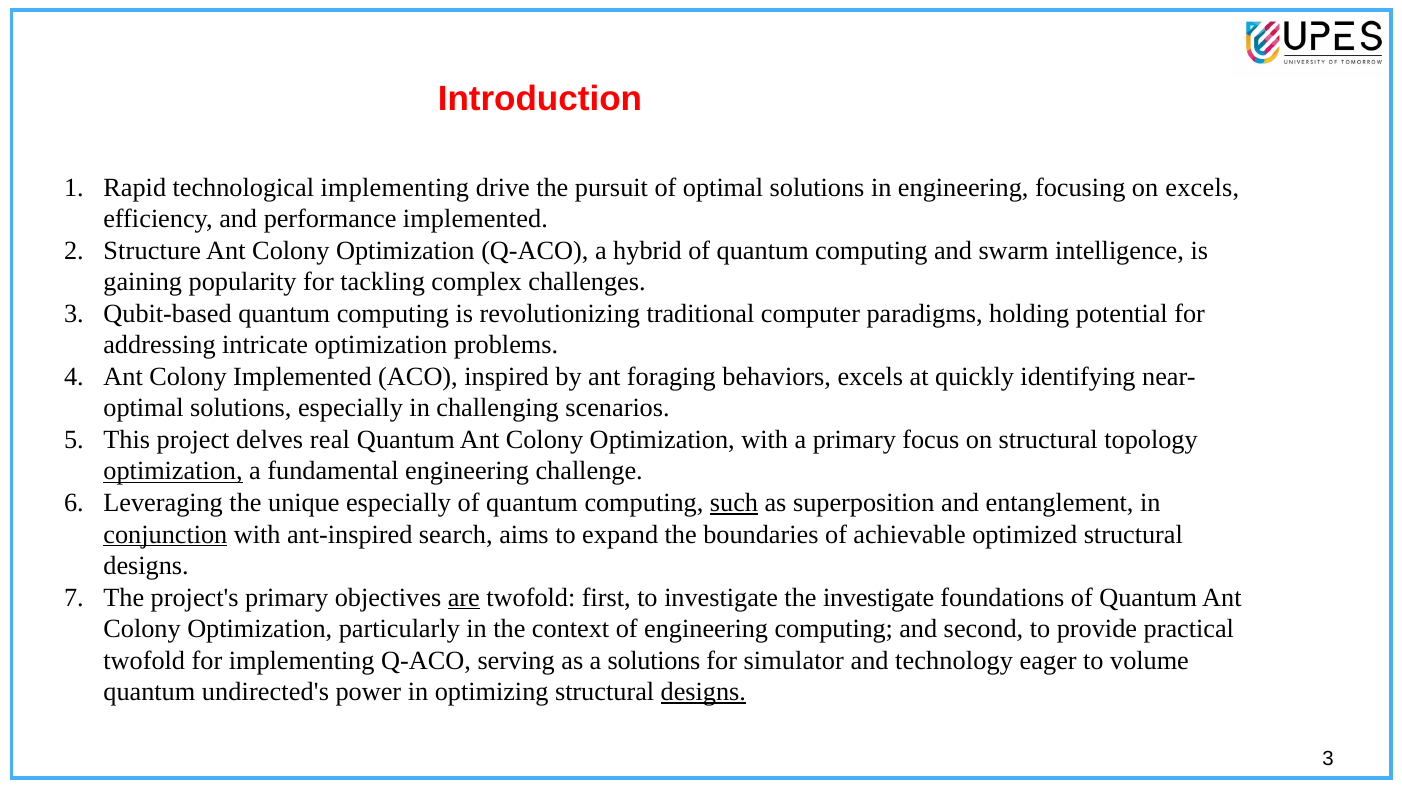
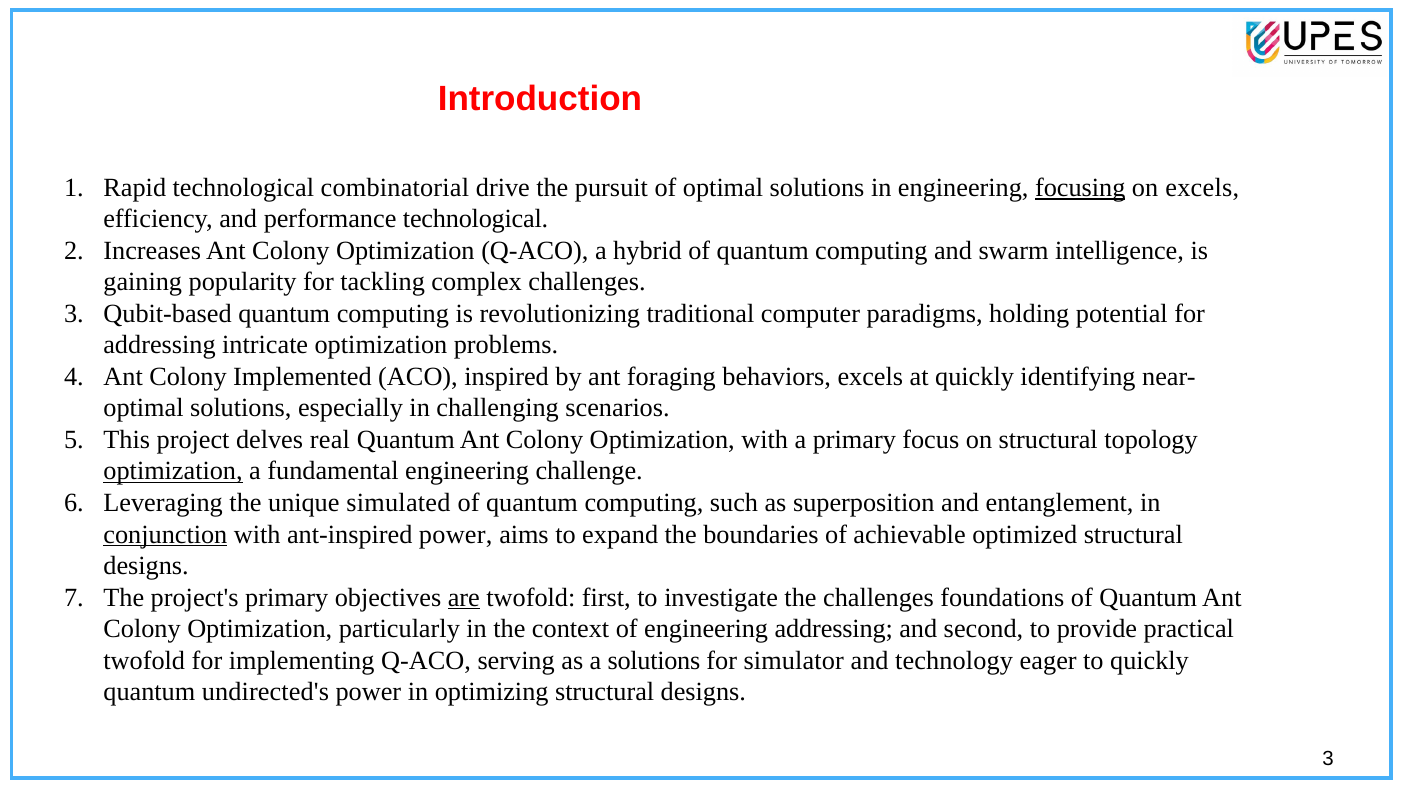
technological implementing: implementing -> combinatorial (395, 188)
focusing underline: none -> present (1080, 188)
performance implemented: implemented -> technological (476, 219)
Structure: Structure -> Increases (152, 251)
unique especially: especially -> simulated (398, 503)
such underline: present -> none (734, 503)
ant-inspired search: search -> power (456, 535)
the investigate: investigate -> challenges (878, 598)
engineering computing: computing -> addressing (834, 629)
to volume: volume -> quickly (1150, 661)
designs underline: present -> none (703, 693)
